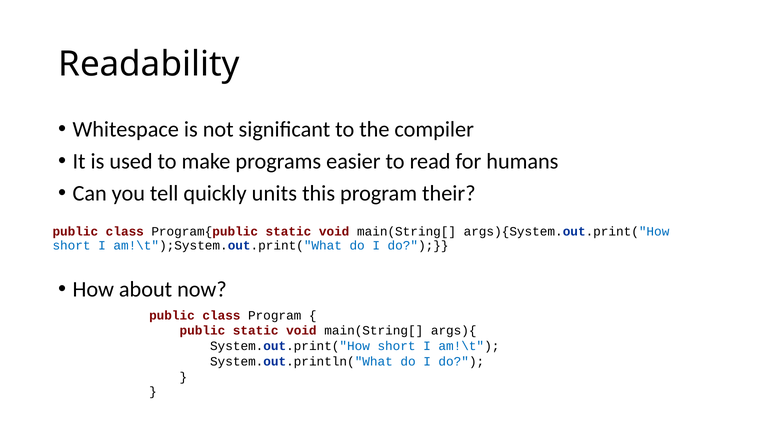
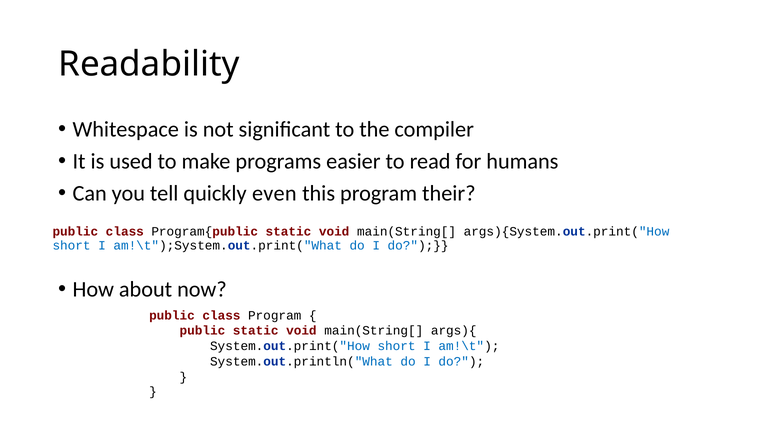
units: units -> even (274, 193)
